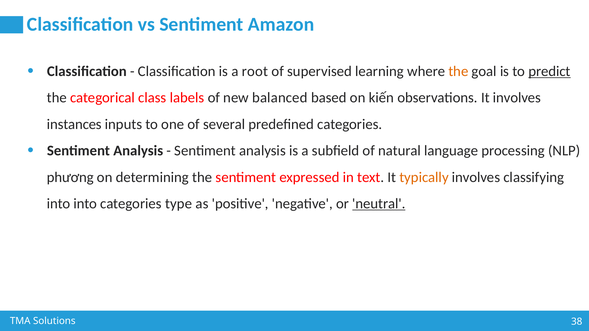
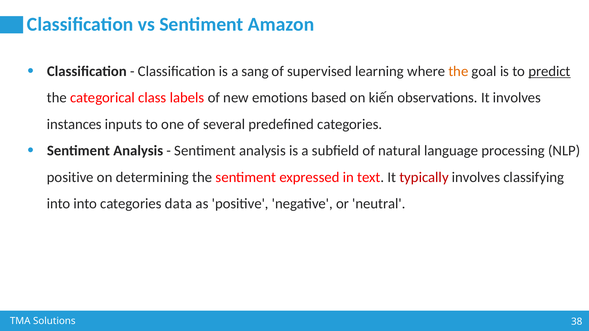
root: root -> sang (255, 71)
balanced: balanced -> emotions (280, 98)
phương: phương -> positive (70, 177)
typically colour: orange -> red (424, 177)
type: type -> data (179, 204)
neutral underline: present -> none (379, 204)
